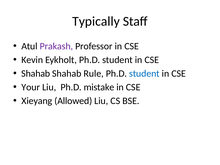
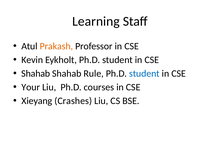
Typically: Typically -> Learning (96, 21)
Prakash colour: purple -> orange (56, 46)
mistake: mistake -> courses (99, 87)
Allowed: Allowed -> Crashes (73, 101)
